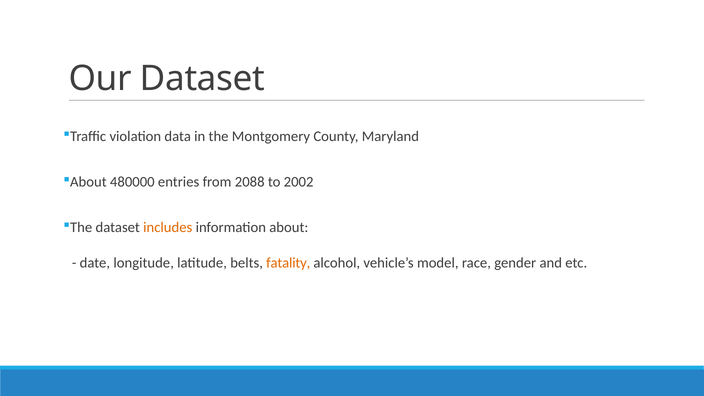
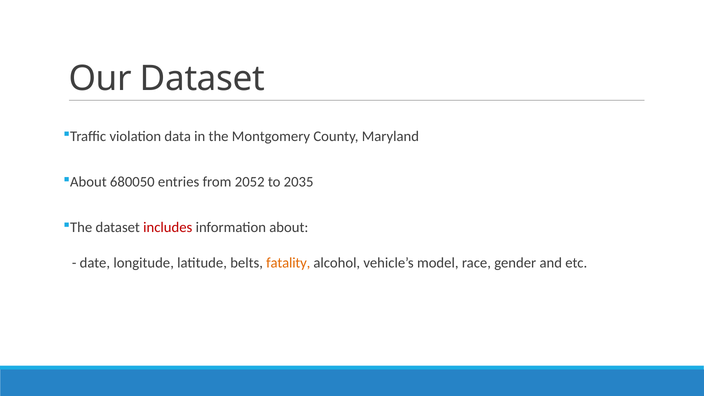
480000: 480000 -> 680050 (132, 182)
2088: 2088 -> 2052 (250, 182)
2002: 2002 -> 2035 (299, 182)
includes colour: orange -> red (168, 228)
